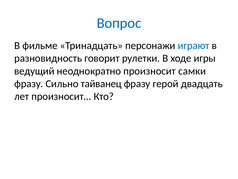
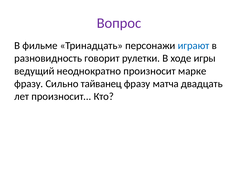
Вопрос colour: blue -> purple (119, 23)
самки: самки -> марке (192, 71)
герой: герой -> матча (166, 84)
